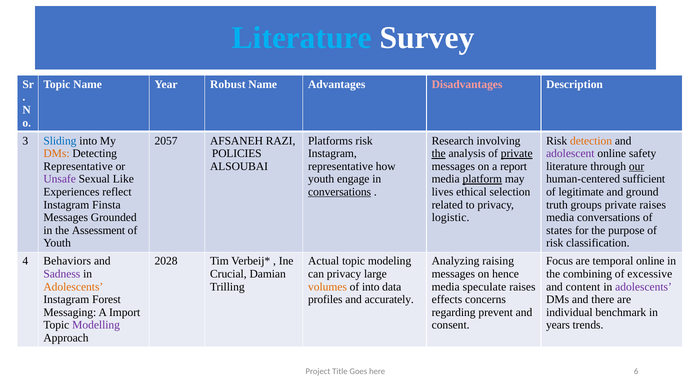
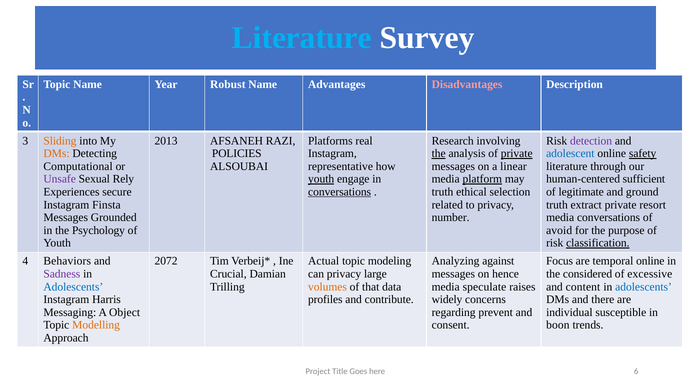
Sliding colour: blue -> orange (60, 141)
2057: 2057 -> 2013 (166, 141)
Platforms risk: risk -> real (364, 141)
detection colour: orange -> purple (591, 141)
adolescent colour: purple -> blue (570, 153)
safety underline: none -> present (643, 153)
Representative: Representative -> Computational (78, 166)
report: report -> linear (513, 166)
our underline: present -> none (637, 166)
Like: Like -> Rely (123, 179)
youth underline: none -> present (321, 179)
reflect: reflect -> secure (117, 192)
lives: lives -> truth (443, 192)
groups: groups -> extract (586, 205)
private raises: raises -> resort (653, 205)
logistic: logistic -> number (451, 217)
Assessment: Assessment -> Psychology (99, 230)
states: states -> avoid (559, 230)
classification underline: none -> present (598, 243)
2028: 2028 -> 2072 (166, 261)
raising: raising -> against (498, 261)
combining: combining -> considered (588, 274)
Adolescents colour: orange -> blue (73, 287)
of into: into -> that (371, 287)
adolescents colour: purple -> blue (644, 287)
Forest: Forest -> Harris (106, 299)
accurately: accurately -> contribute (389, 299)
effects: effects -> widely (447, 299)
Import: Import -> Object (125, 312)
benchmark: benchmark -> susceptible (621, 312)
Modelling colour: purple -> orange (96, 325)
years: years -> boon (558, 325)
